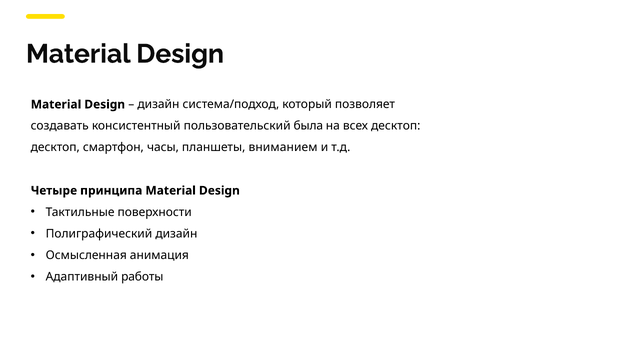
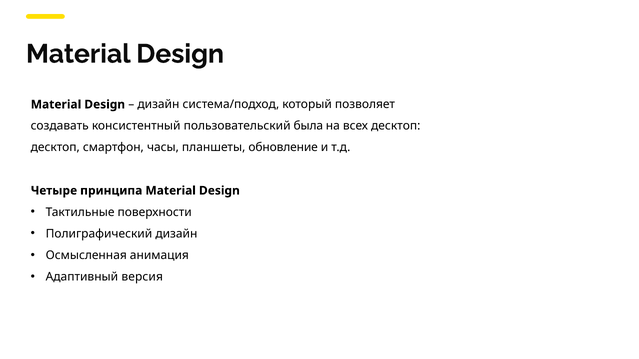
вниманием: вниманием -> обновление (283, 148)
работы: работы -> версия (142, 277)
